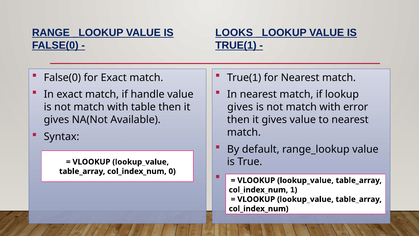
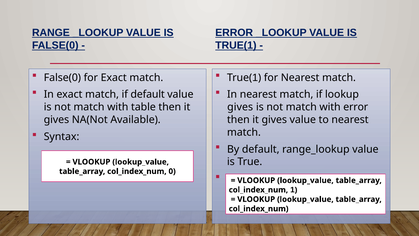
LOOKS: LOOKS -> ERROR (234, 33)
if handle: handle -> default (148, 94)
